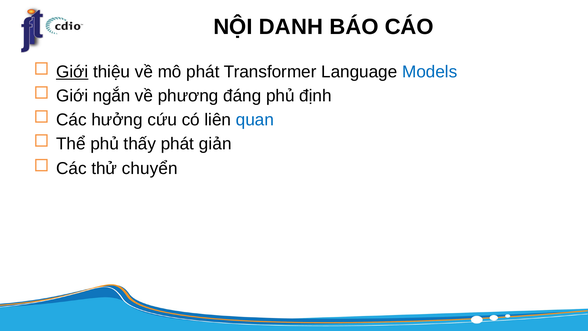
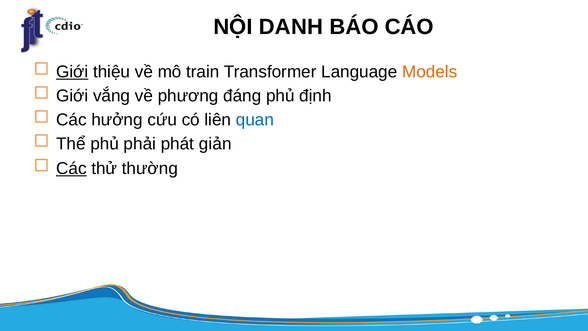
mô phát: phát -> train (203, 72)
Models colour: blue -> orange (430, 72)
ngắn: ngắn -> vắng (112, 96)
thấy: thấy -> phải (140, 144)
Các underline: none -> present (71, 168)
chuyển: chuyển -> thường (150, 168)
